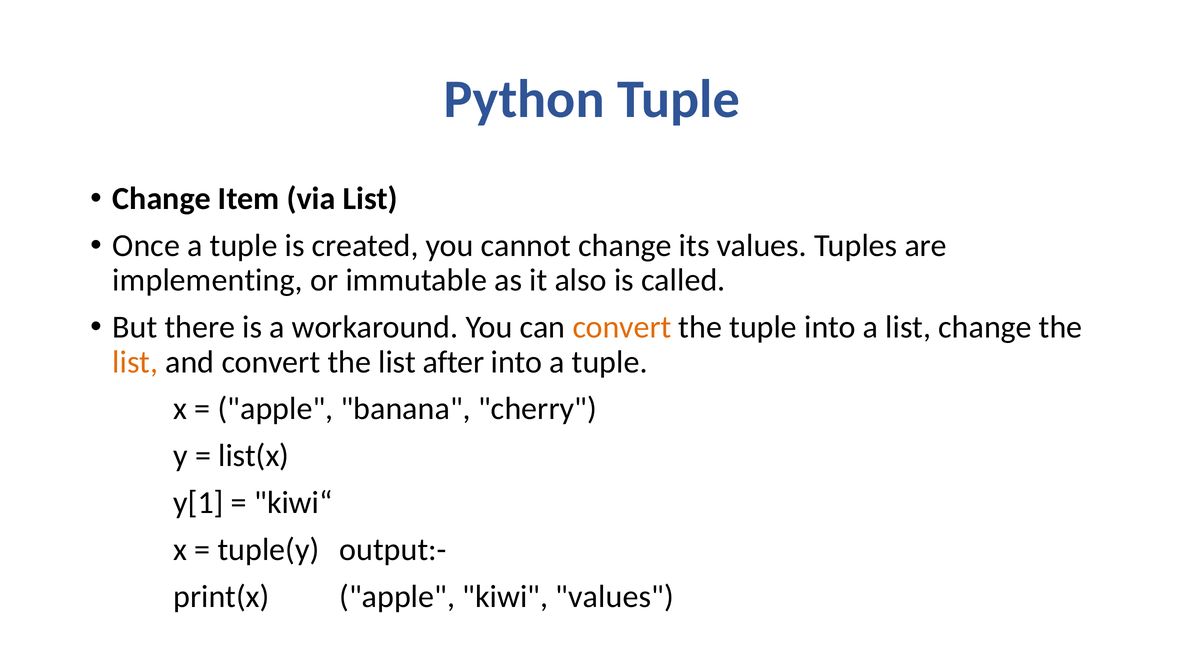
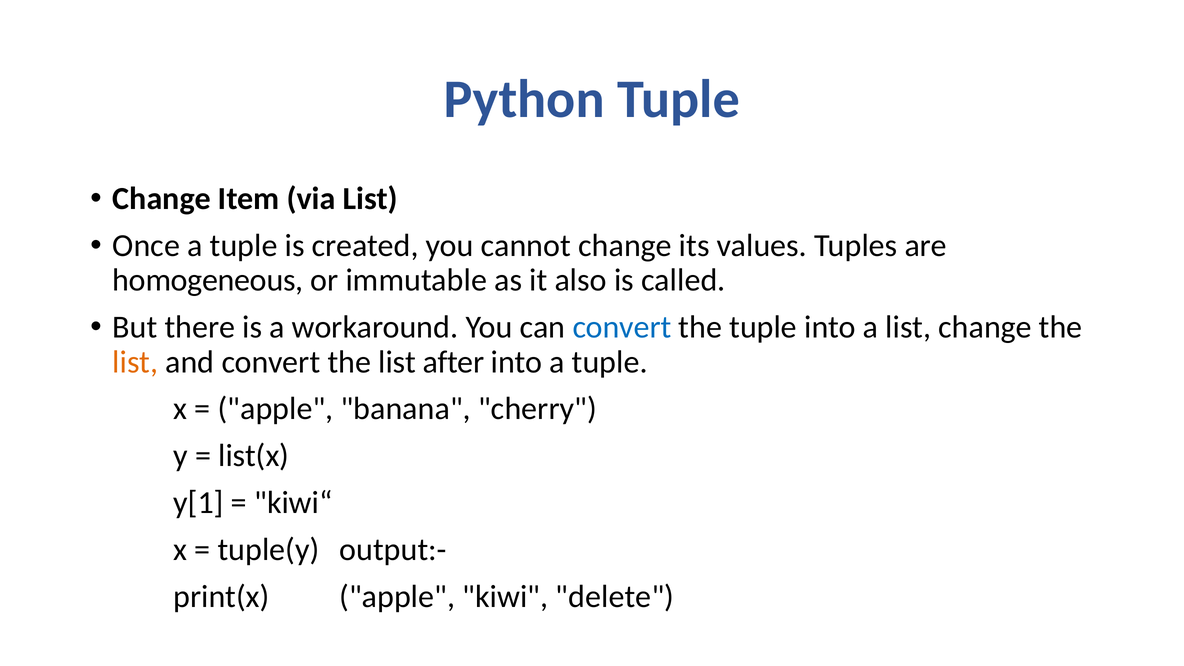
implementing: implementing -> homogeneous (208, 280)
convert colour: orange -> blue (622, 327)
kiwi values: values -> delete (615, 597)
